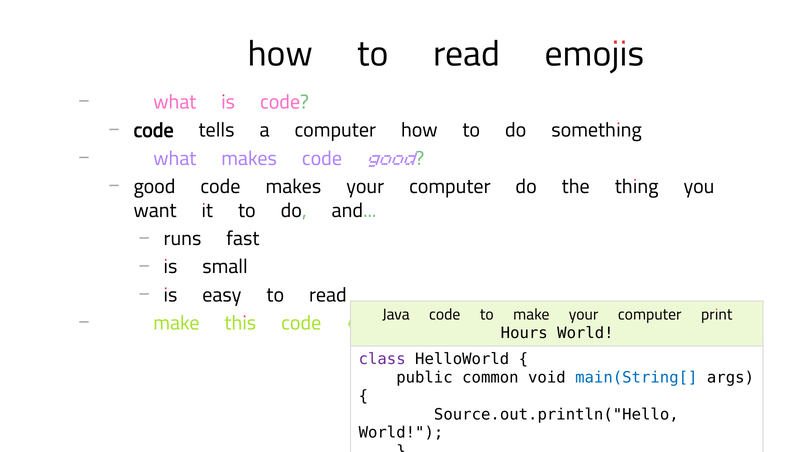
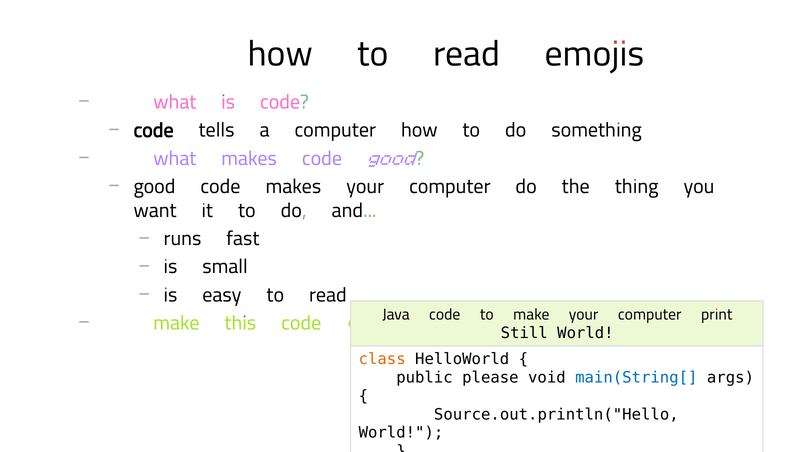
Hours: Hours -> Still (524, 333)
class colour: purple -> orange (382, 359)
common: common -> please (490, 377)
